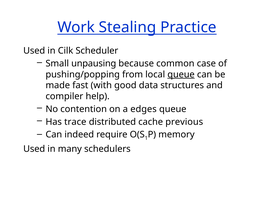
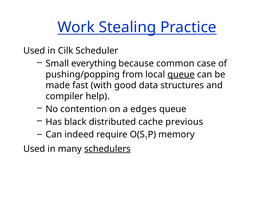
unpausing: unpausing -> everything (94, 64)
trace: trace -> black (75, 122)
schedulers underline: none -> present (107, 149)
